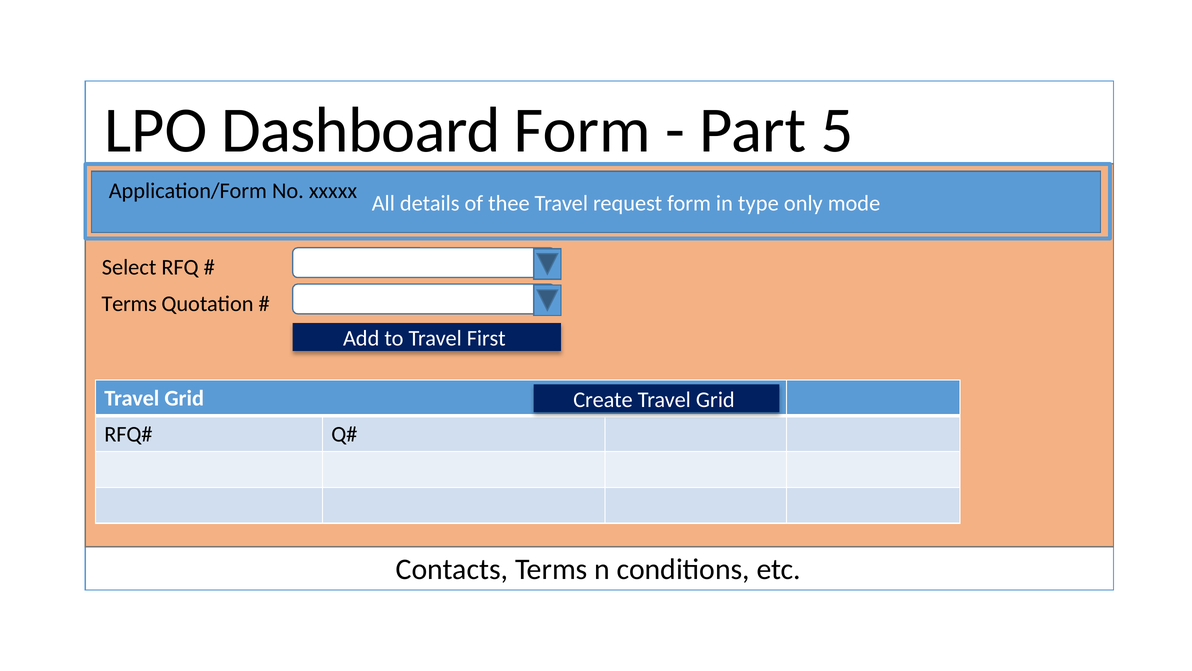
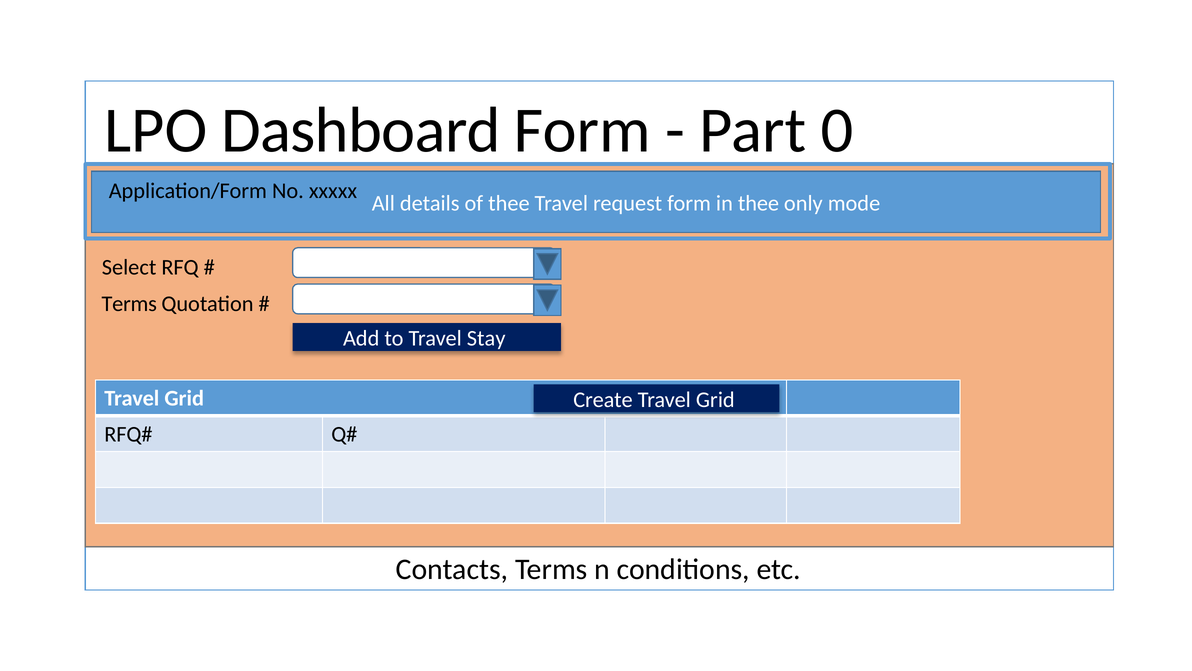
5: 5 -> 0 (837, 130)
in type: type -> thee (758, 203)
First: First -> Stay (486, 338)
